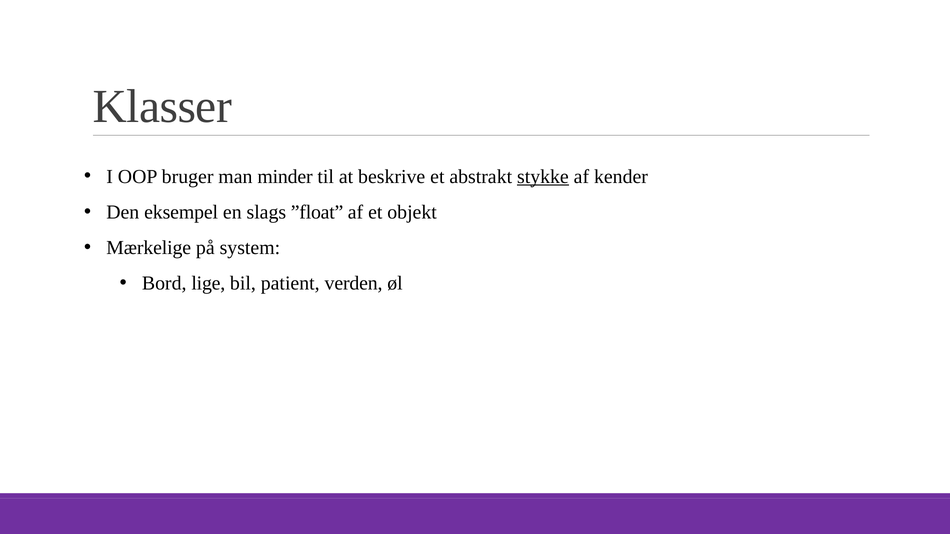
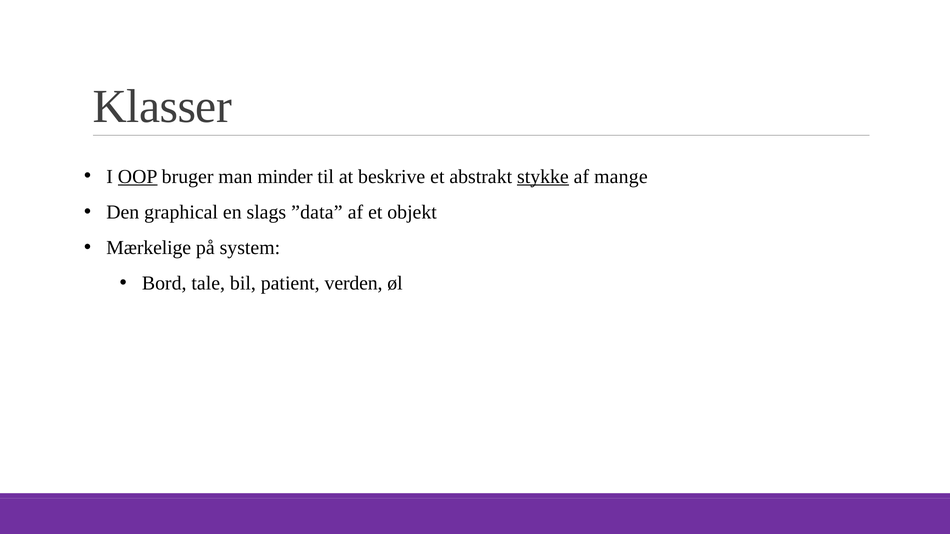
OOP underline: none -> present (138, 177)
kender: kender -> mange (621, 177)
eksempel: eksempel -> graphical (181, 212)
”float: ”float -> ”data (317, 212)
lige: lige -> tale (208, 284)
